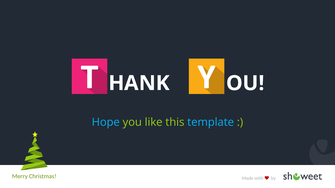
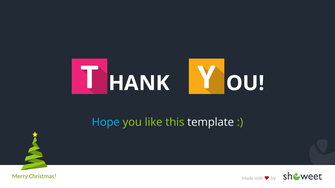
template colour: light blue -> white (211, 122)
